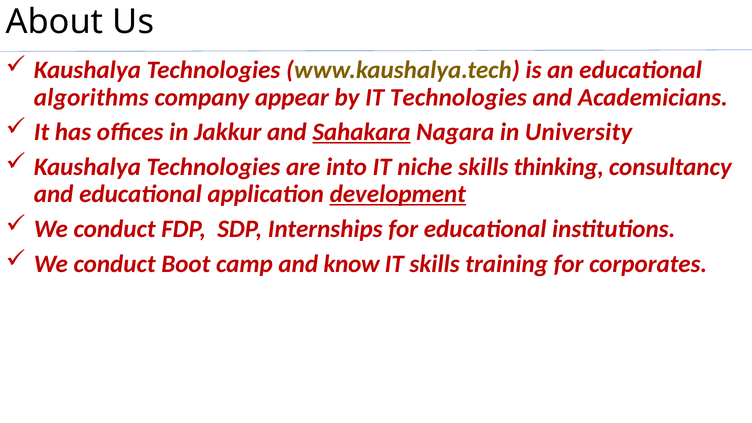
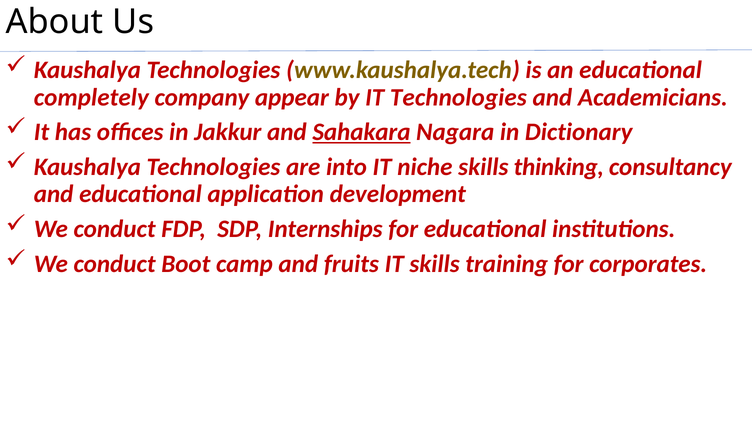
algorithms: algorithms -> completely (91, 97)
University: University -> Dictionary (579, 132)
development underline: present -> none (398, 194)
know: know -> fruits (351, 264)
